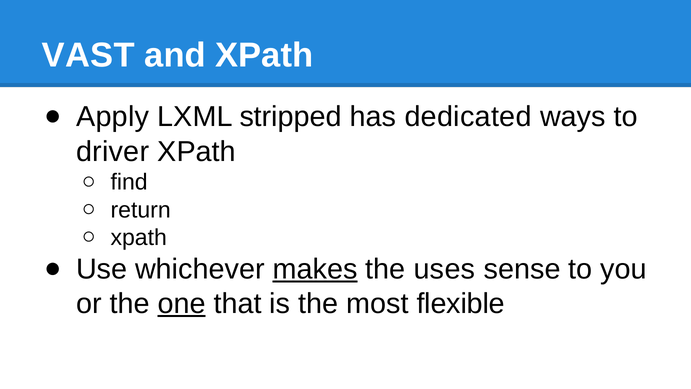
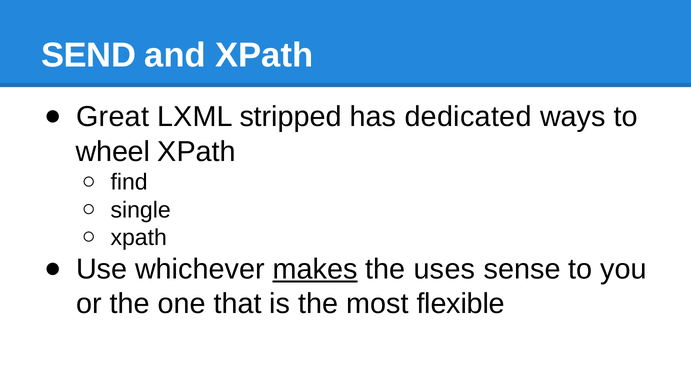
VAST: VAST -> SEND (89, 55)
Apply: Apply -> Great (113, 117)
driver: driver -> wheel (113, 151)
return: return -> single (141, 210)
one underline: present -> none (182, 303)
